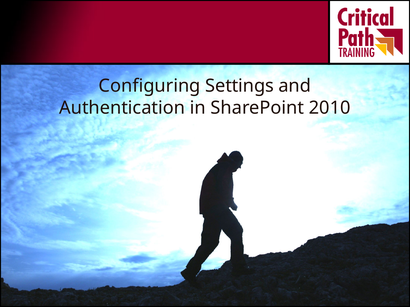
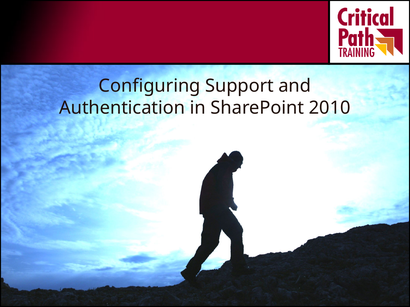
Settings: Settings -> Support (240, 86)
